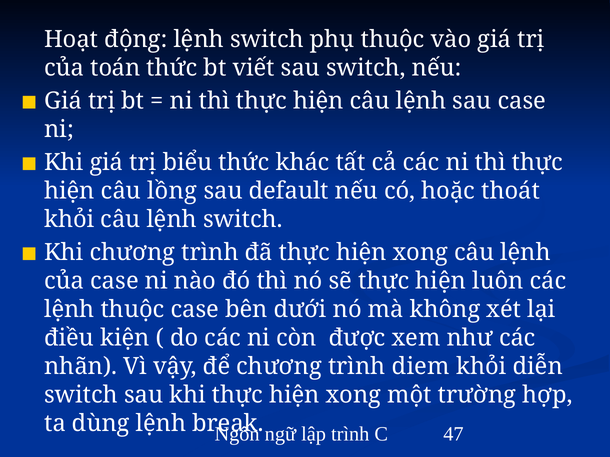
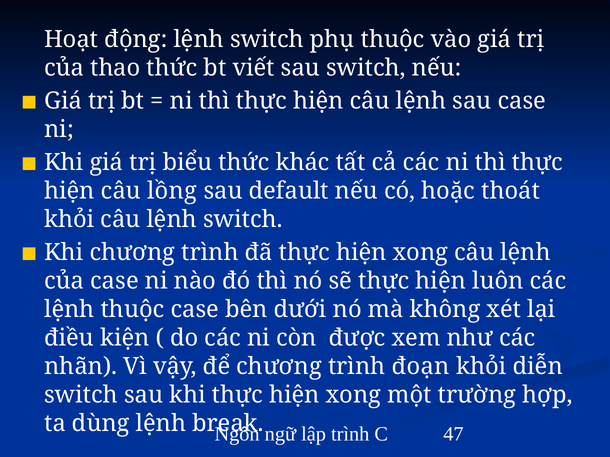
toán: toán -> thao (115, 68)
diem: diem -> đoạn (421, 367)
